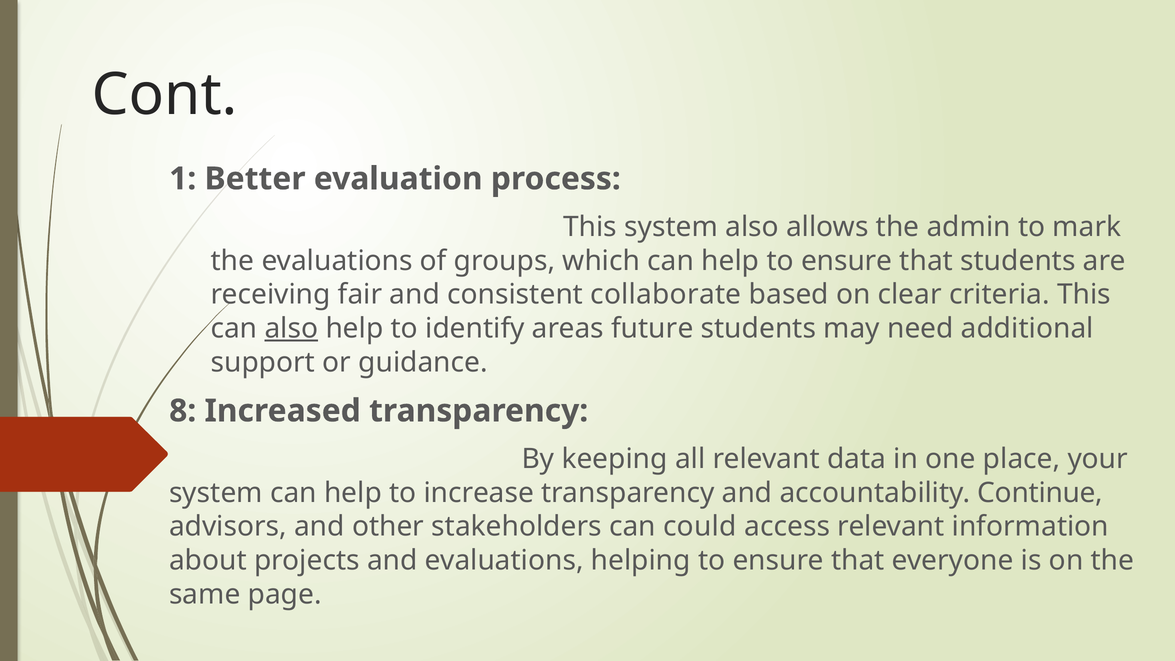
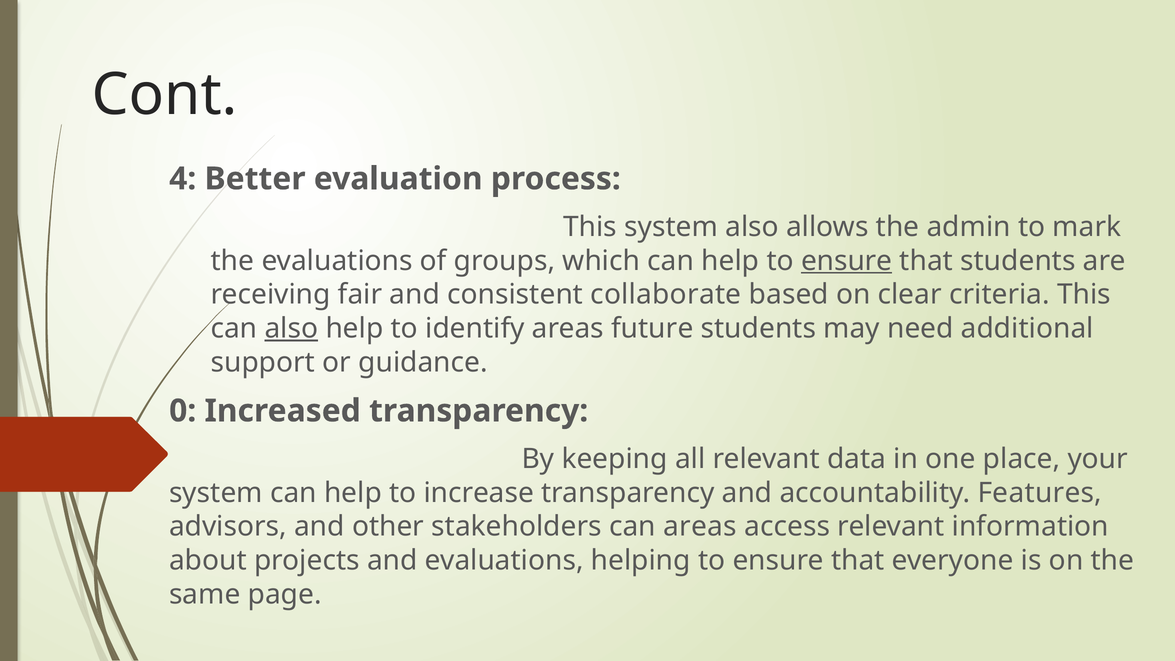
1: 1 -> 4 (183, 179)
ensure underline: none -> present (847, 261)
8: 8 -> 0 (183, 411)
Continue: Continue -> Features (1040, 493)
can could: could -> areas (700, 527)
